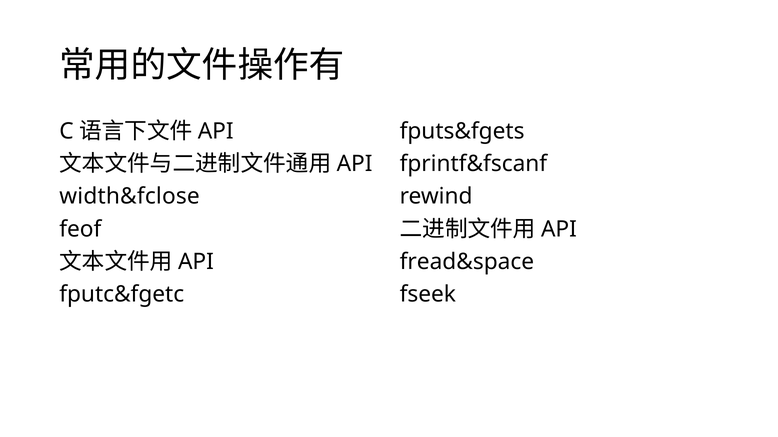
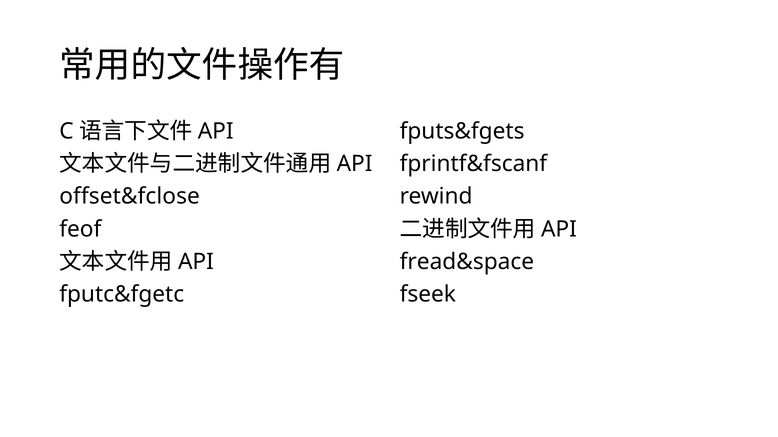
width&fclose: width&fclose -> offset&fclose (130, 197)
